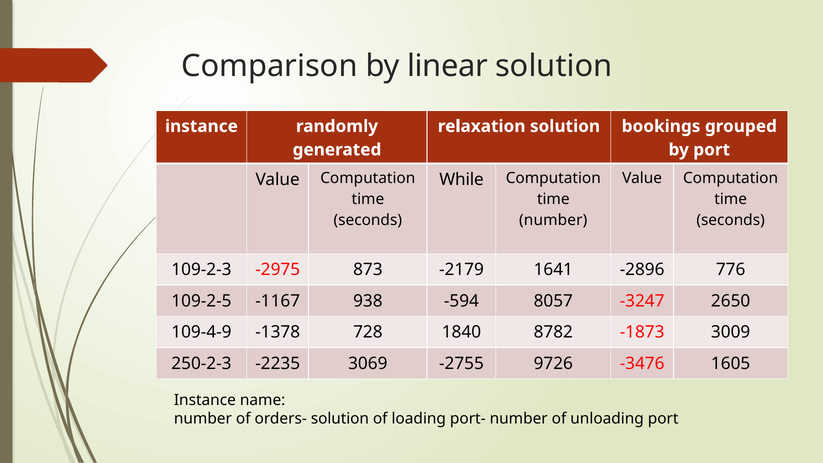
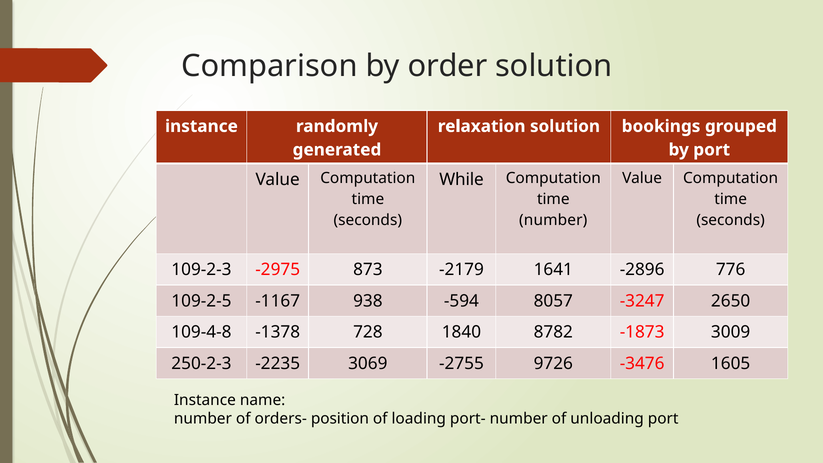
linear: linear -> order (448, 66)
109-4-9: 109-4-9 -> 109-4-8 (201, 332)
orders- solution: solution -> position (340, 419)
